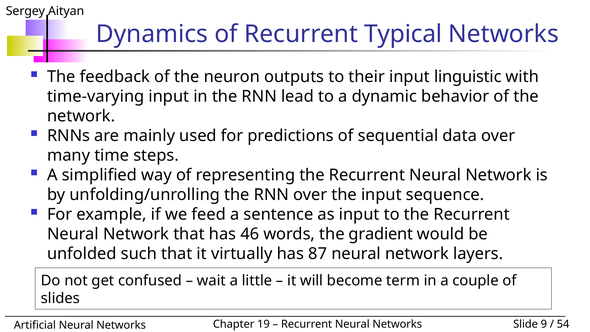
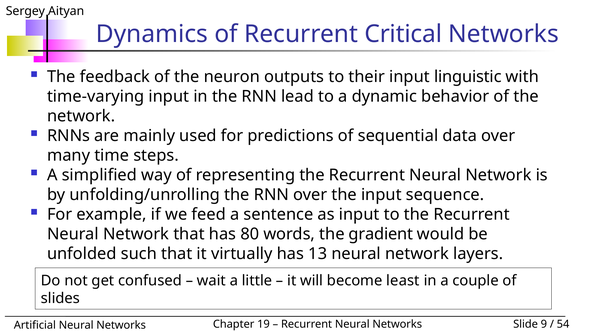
Typical: Typical -> Critical (403, 34)
46: 46 -> 80 (250, 234)
87: 87 -> 13 (318, 254)
term: term -> least (403, 281)
